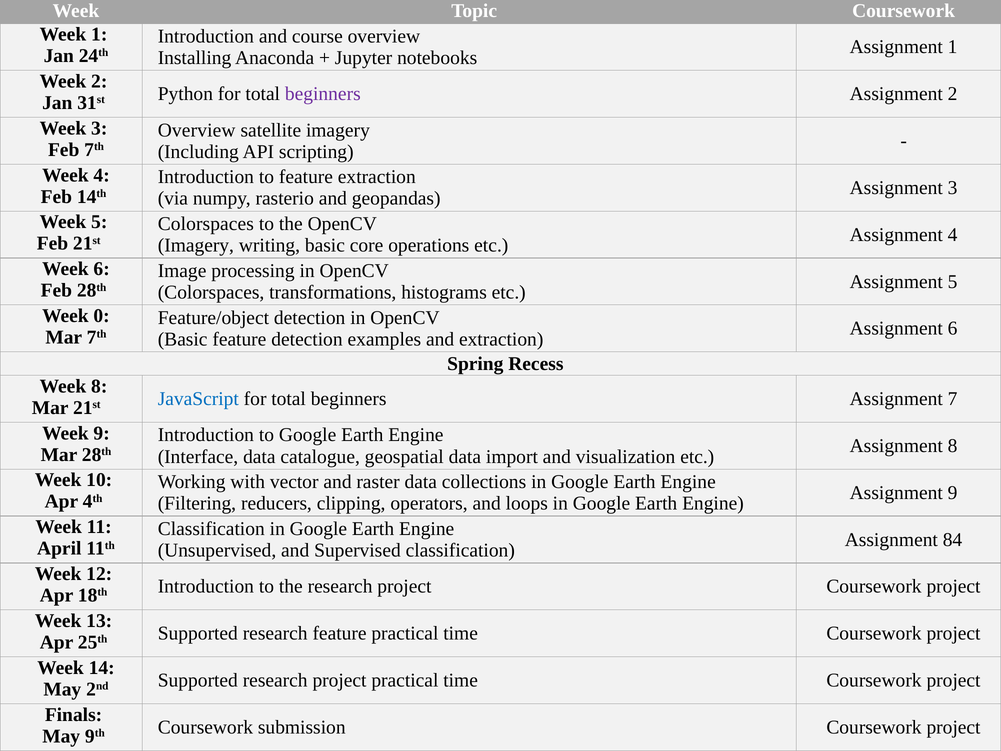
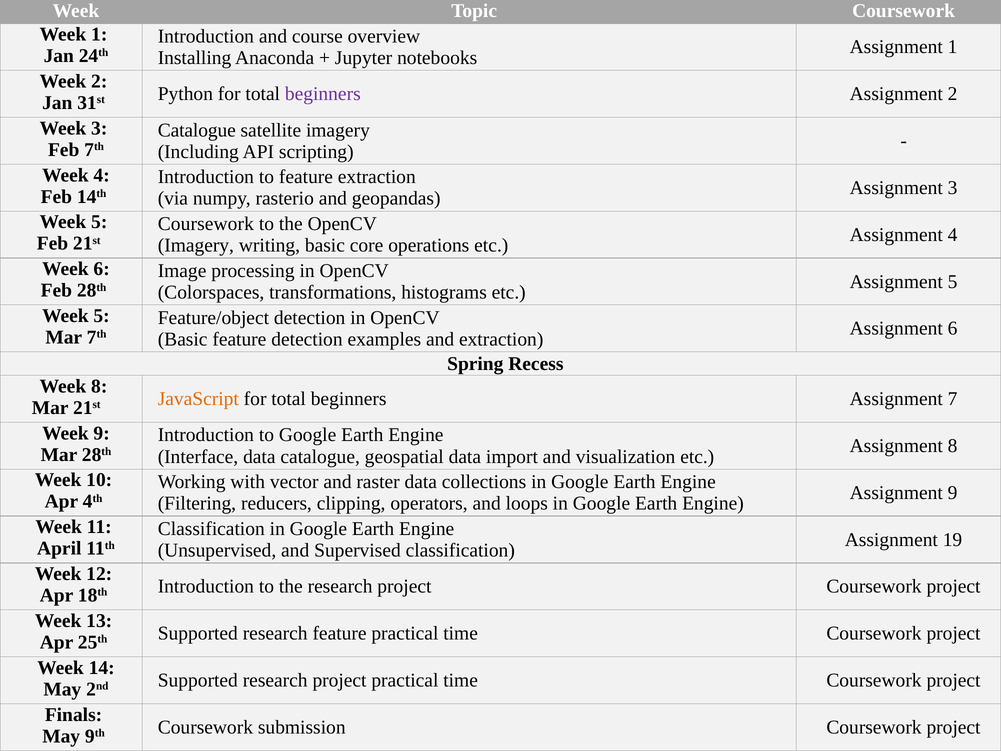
Overview: Overview -> Catalogue (197, 130)
Colorspaces: Colorspaces -> Coursework (206, 224)
0: 0 -> 5 (102, 316)
JavaScript colour: blue -> orange (198, 399)
84: 84 -> 19 (952, 539)
